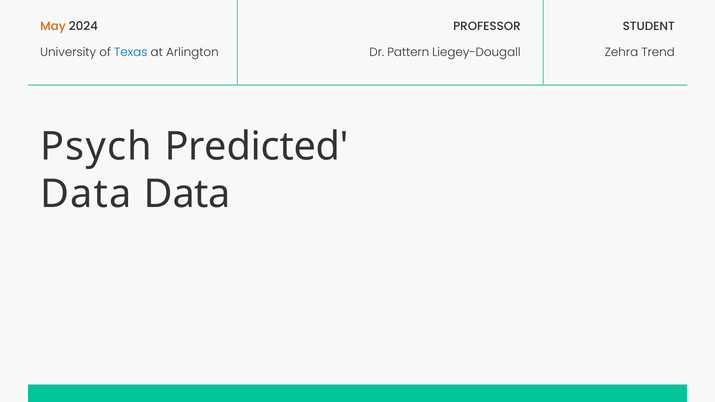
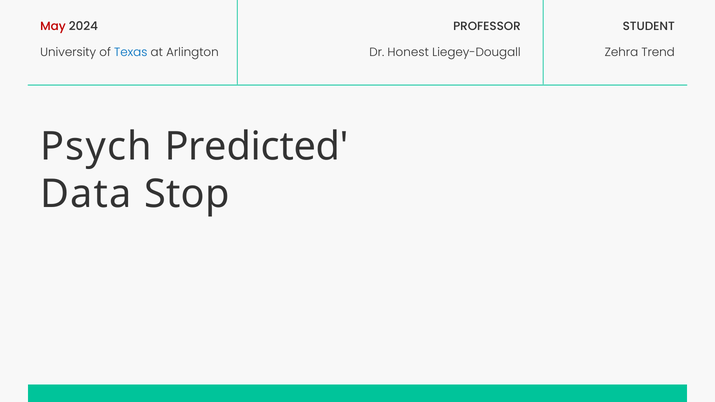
May colour: orange -> red (53, 26)
Pattern: Pattern -> Honest (408, 52)
Data Data: Data -> Stop (187, 194)
